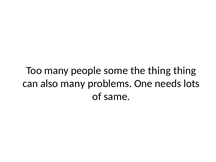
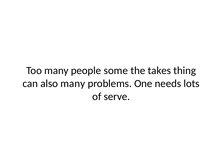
the thing: thing -> takes (159, 71)
same: same -> serve (117, 96)
